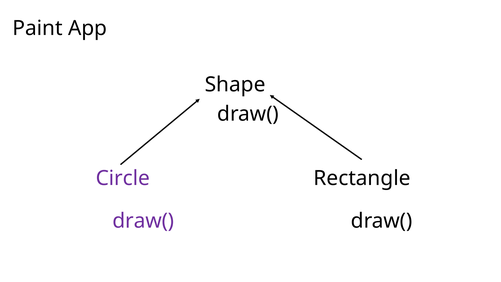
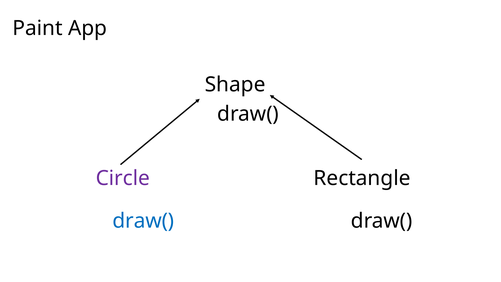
draw( colour: purple -> blue (143, 221)
